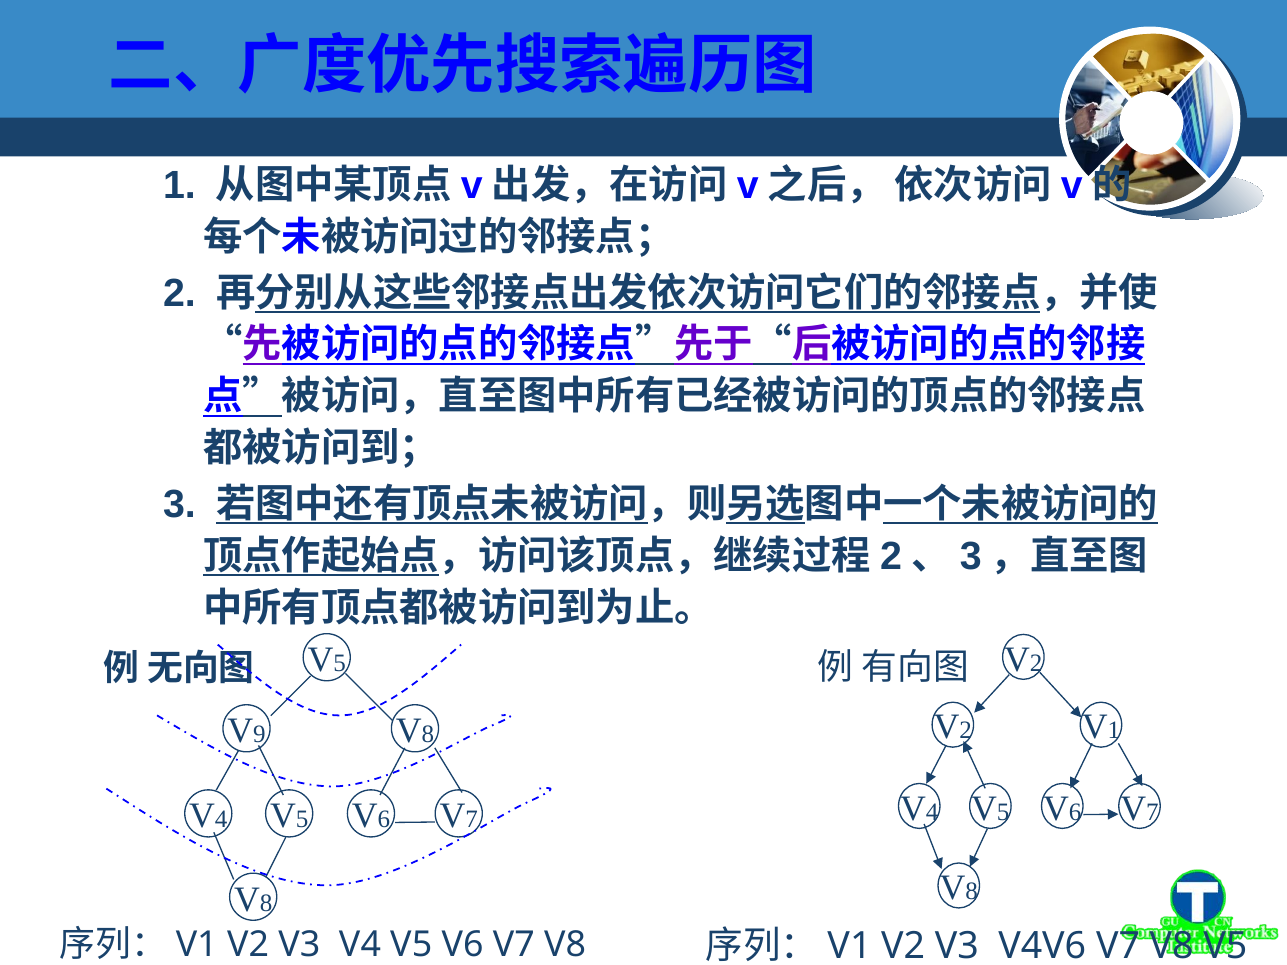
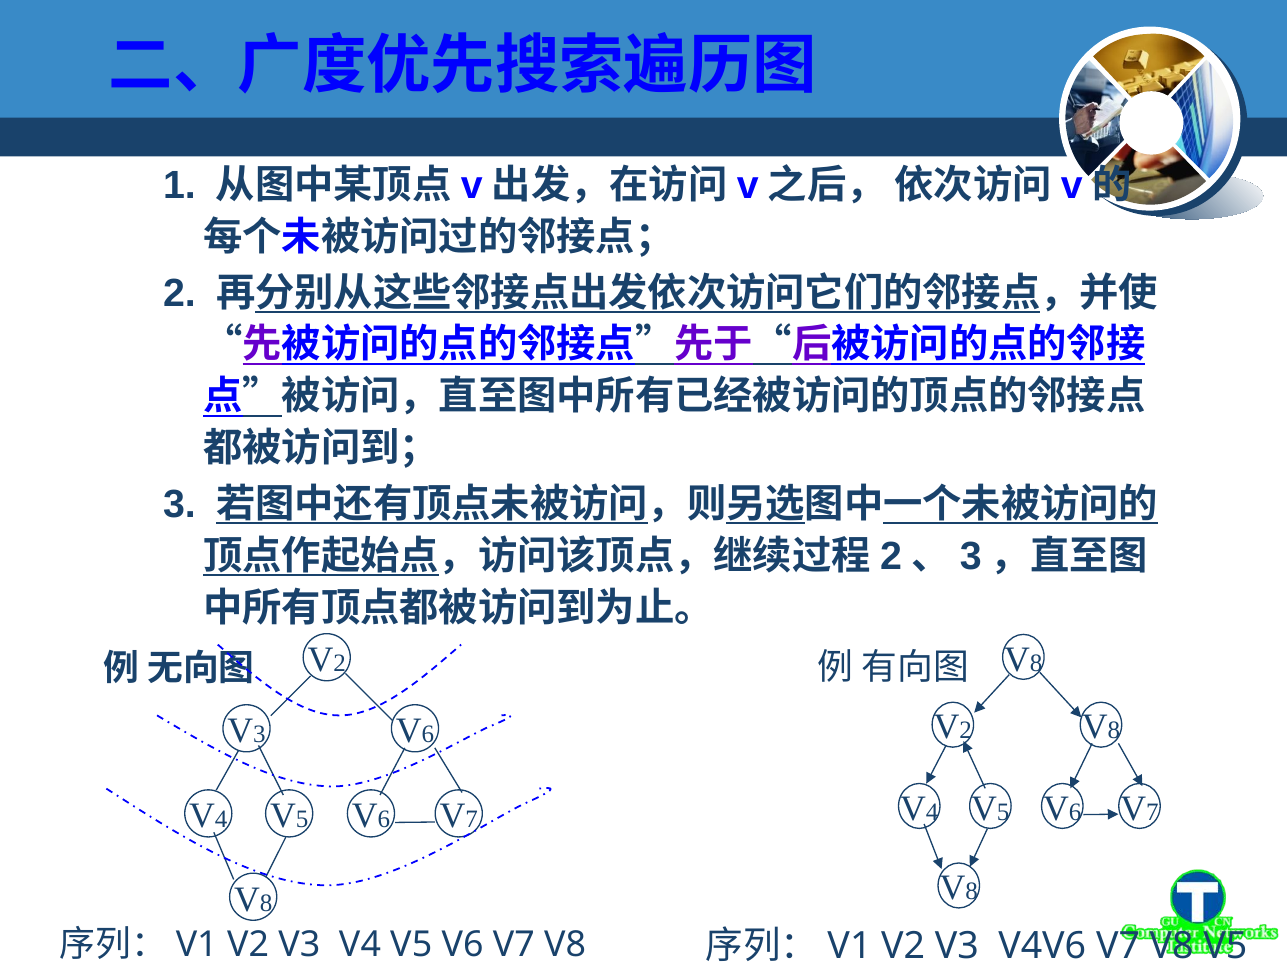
5: 5 -> 2 (340, 663)
2: 2 -> 8 (1036, 663)
1: 1 -> 8 (1114, 731)
9: 9 -> 3 (259, 735)
8: 8 -> 6 (428, 735)
